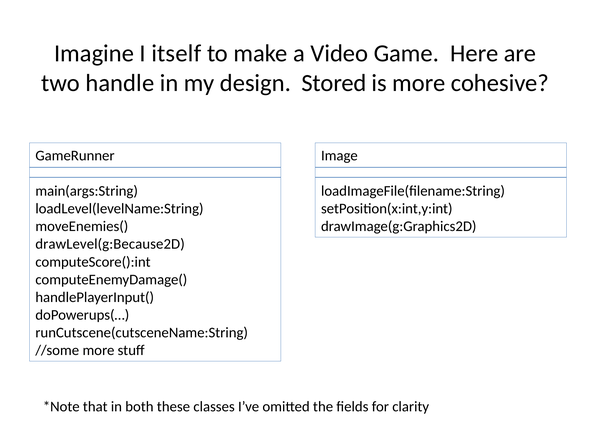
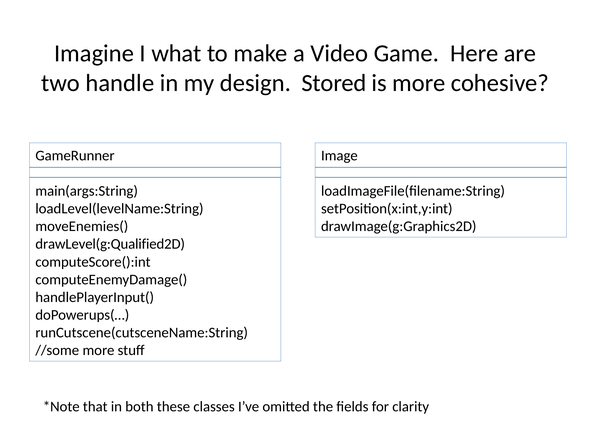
itself: itself -> what (176, 53)
drawLevel(g:Because2D: drawLevel(g:Because2D -> drawLevel(g:Qualified2D (110, 244)
